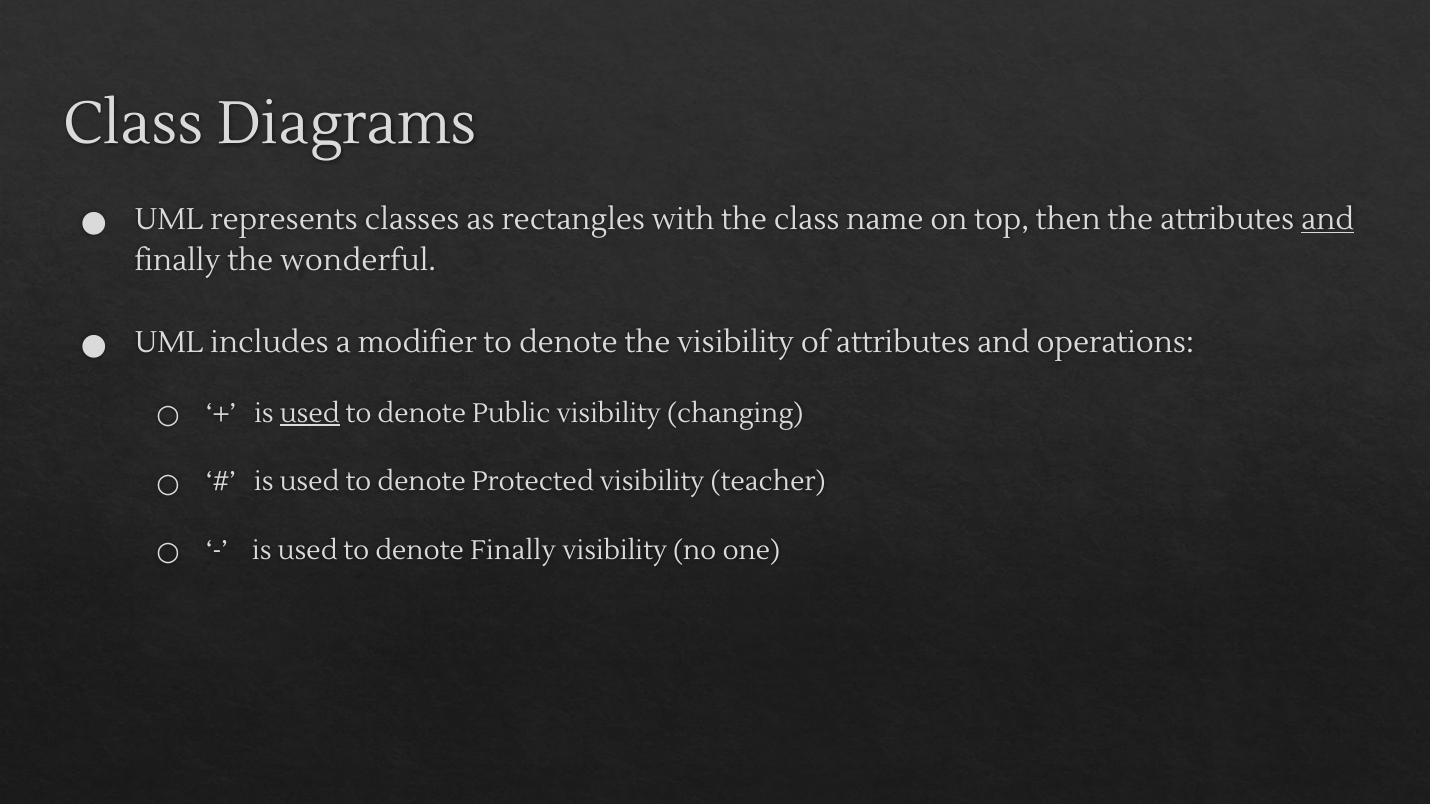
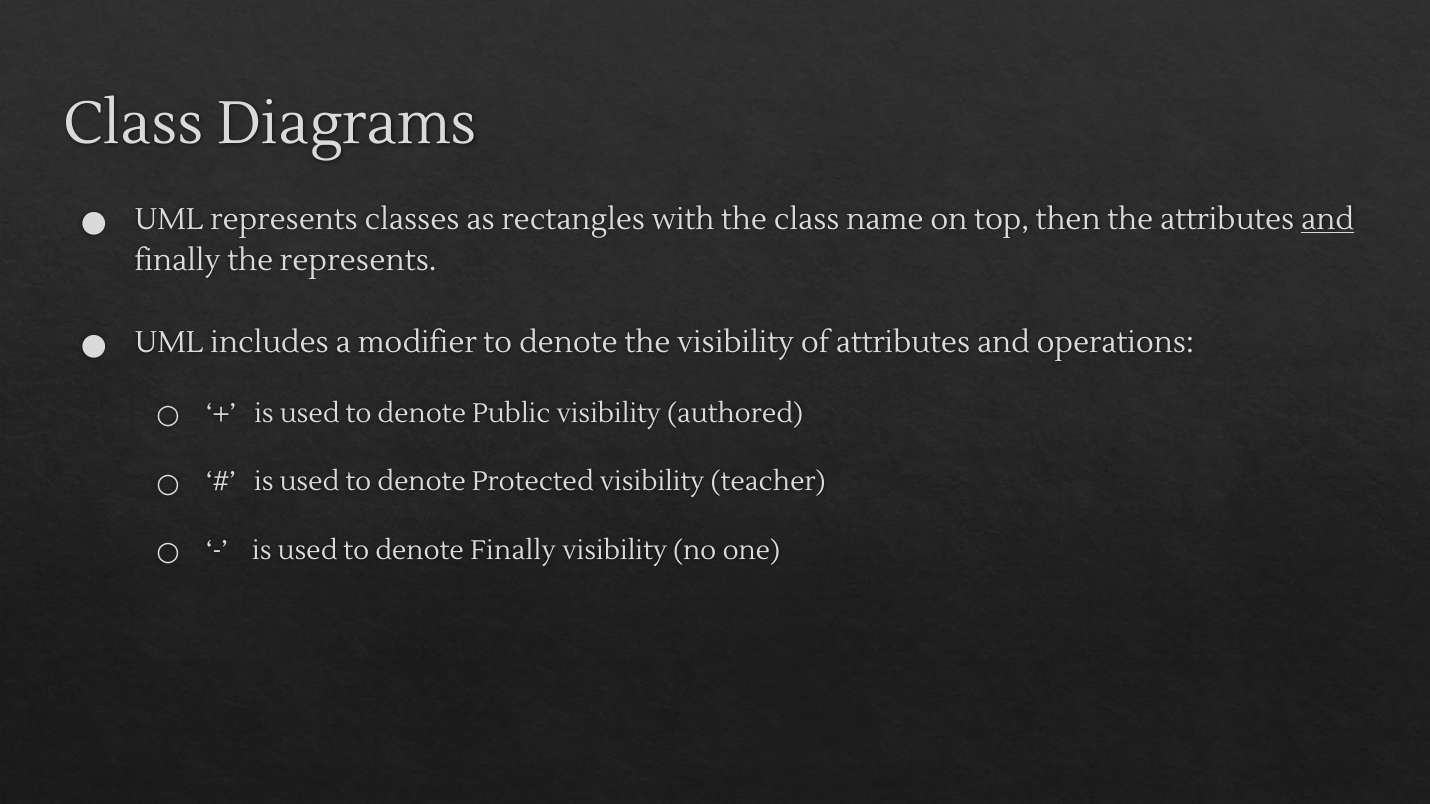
the wonderful: wonderful -> represents (358, 261)
used underline: present -> none (310, 413)
changing: changing -> authored (735, 413)
